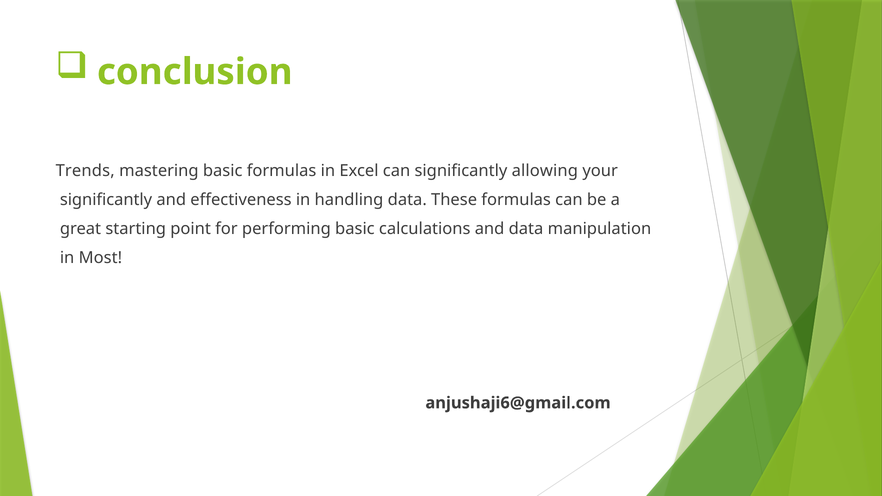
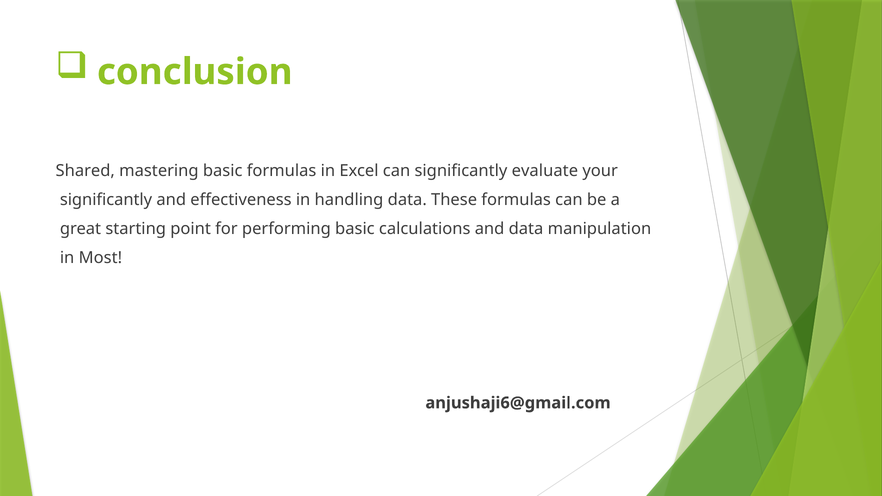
Trends: Trends -> Shared (85, 171)
allowing: allowing -> evaluate (545, 171)
